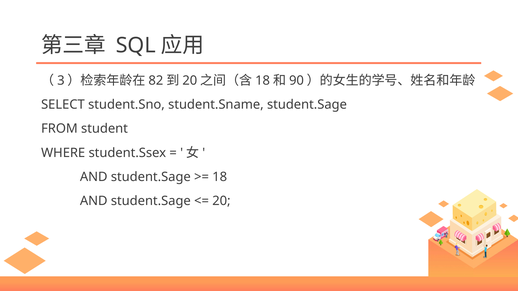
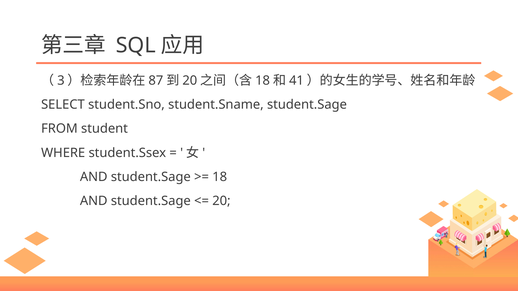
82: 82 -> 87 (156, 81)
90: 90 -> 41 (296, 81)
